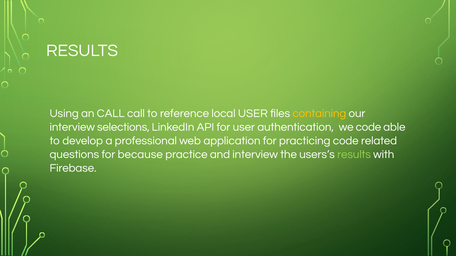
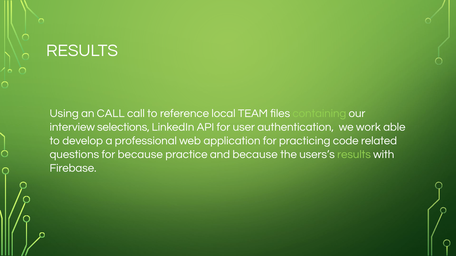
local USER: USER -> TEAM (253, 114)
containing colour: yellow -> light green (319, 114)
we code: code -> work (368, 127)
and interview: interview -> because (255, 155)
